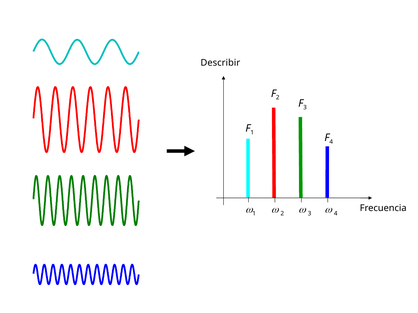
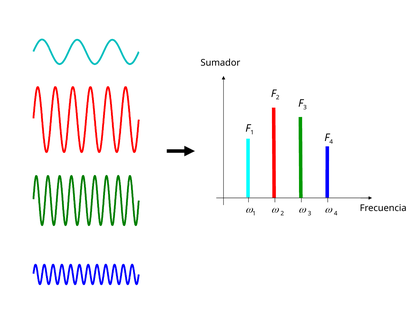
Describir: Describir -> Sumador (220, 63)
